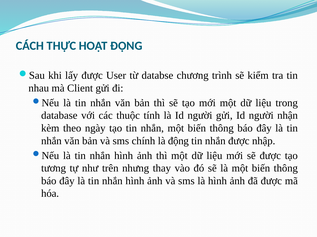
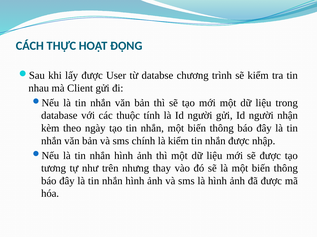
là động: động -> kiểm (178, 141)
